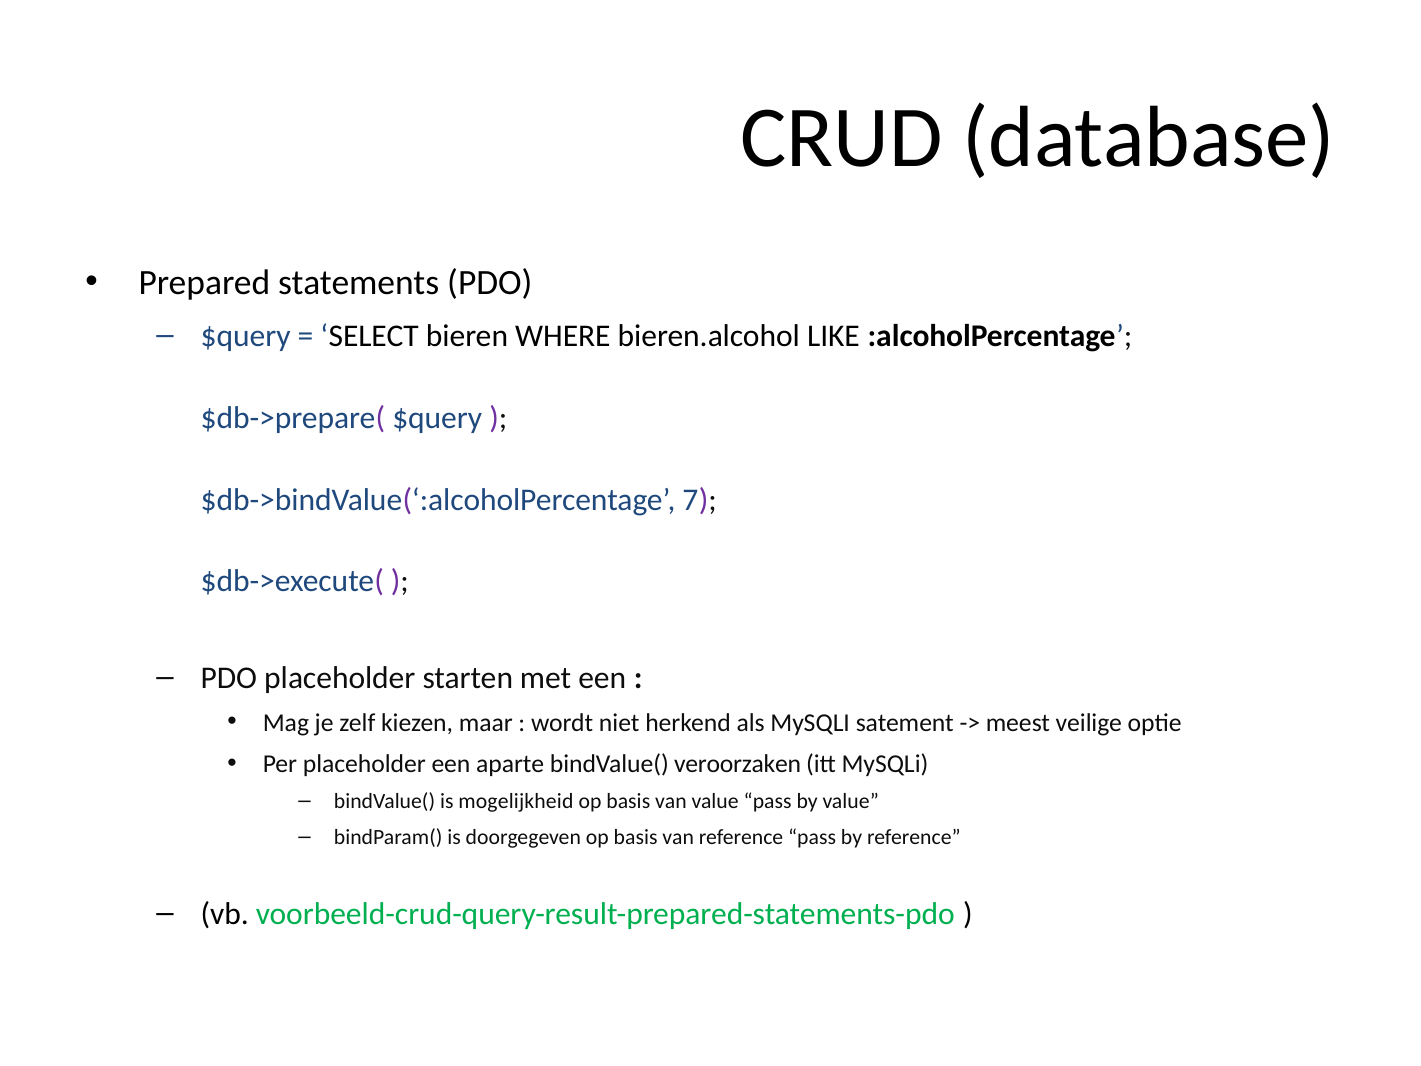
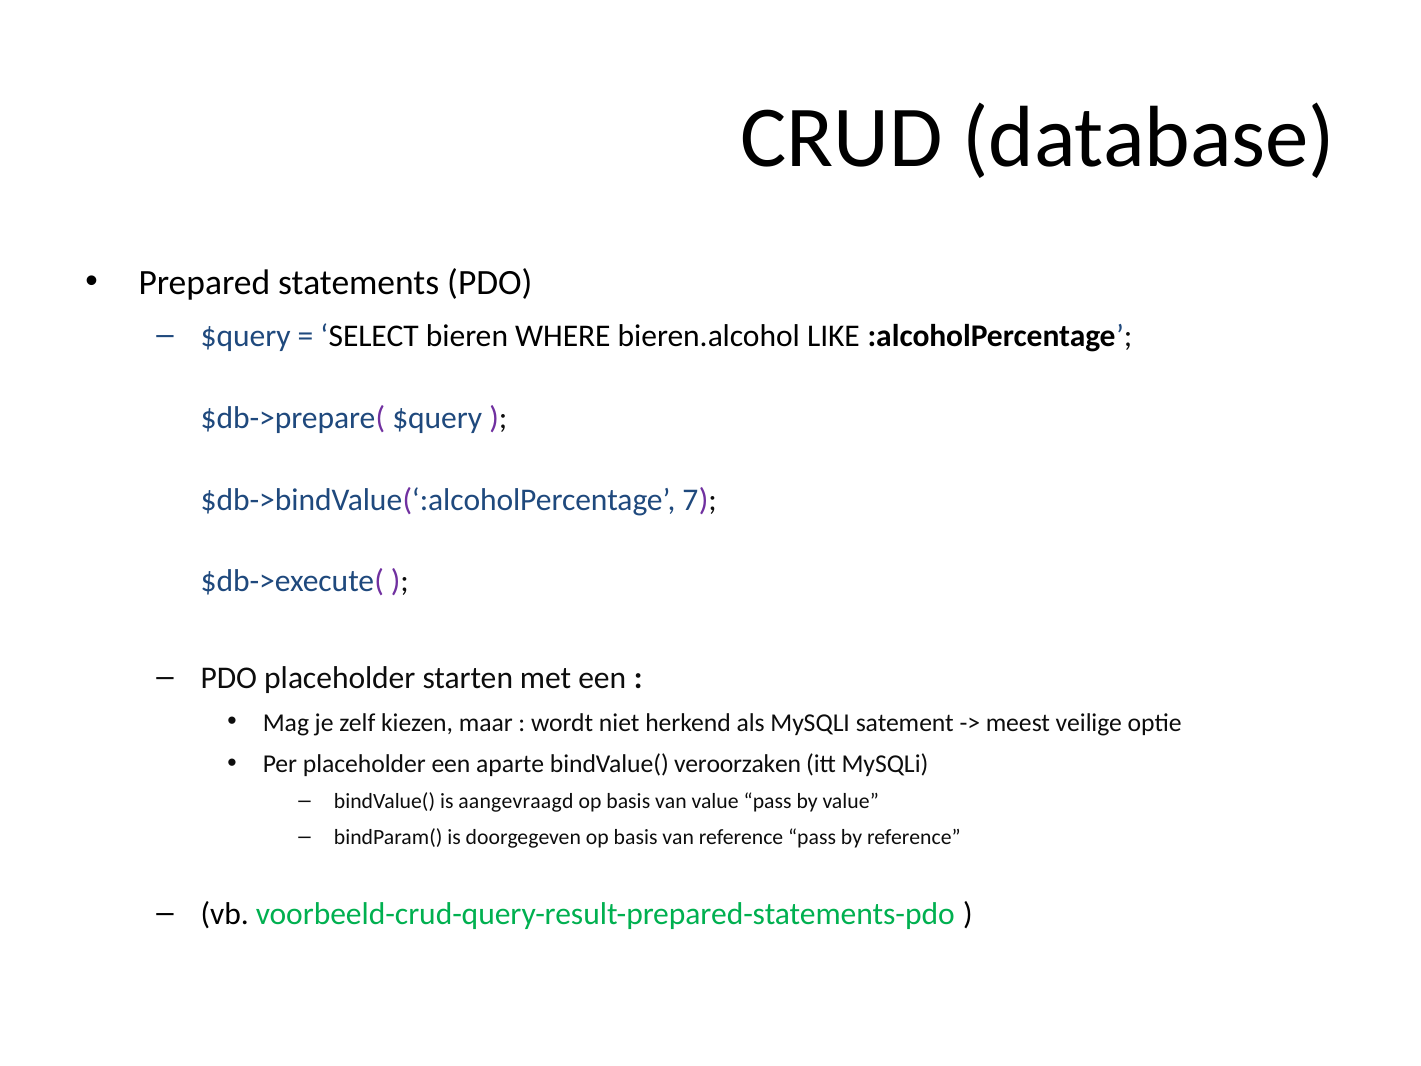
mogelijkheid: mogelijkheid -> aangevraagd (516, 802)
